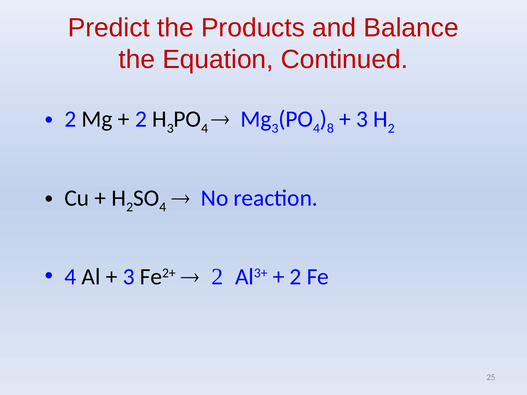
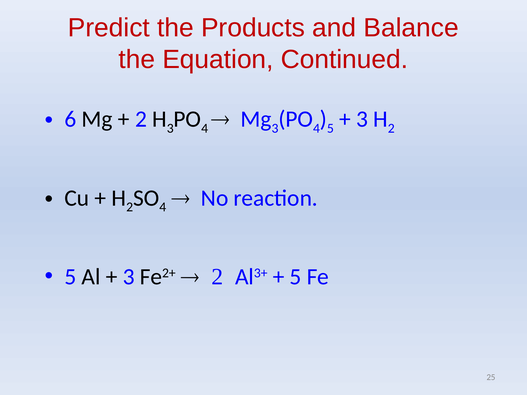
2: 2 -> 6 (70, 119)
8: 8 -> 5 (330, 128)
4: 4 -> 5 (70, 277)
2: 2 -> 5 (296, 277)
